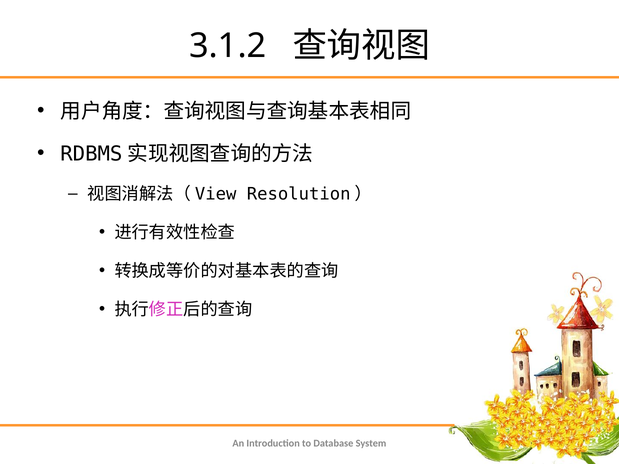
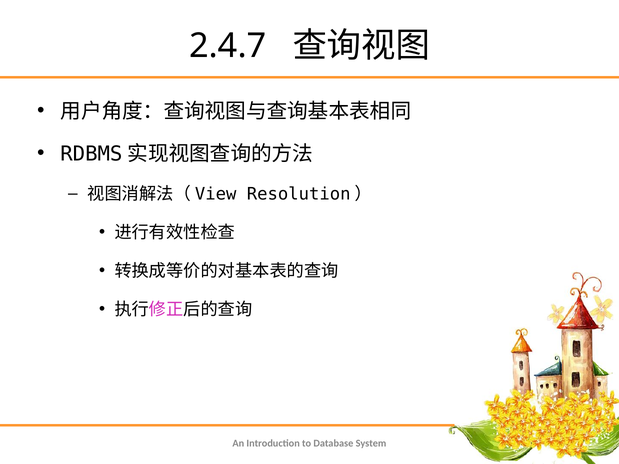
3.1.2: 3.1.2 -> 2.4.7 (228, 46)
